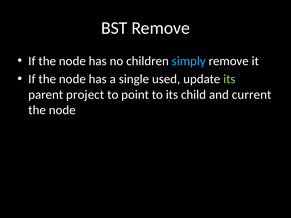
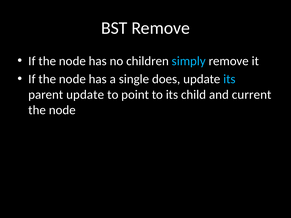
used: used -> does (166, 79)
its colour: light green -> light blue (229, 79)
parent project: project -> update (85, 95)
